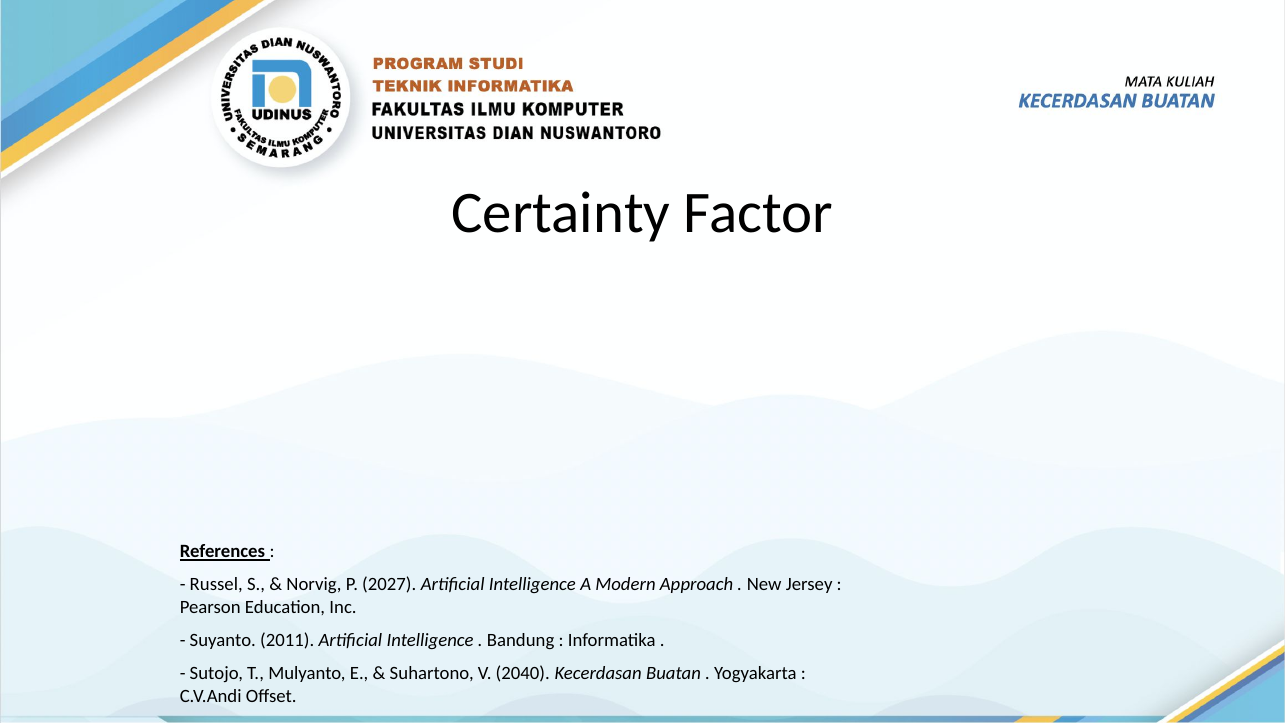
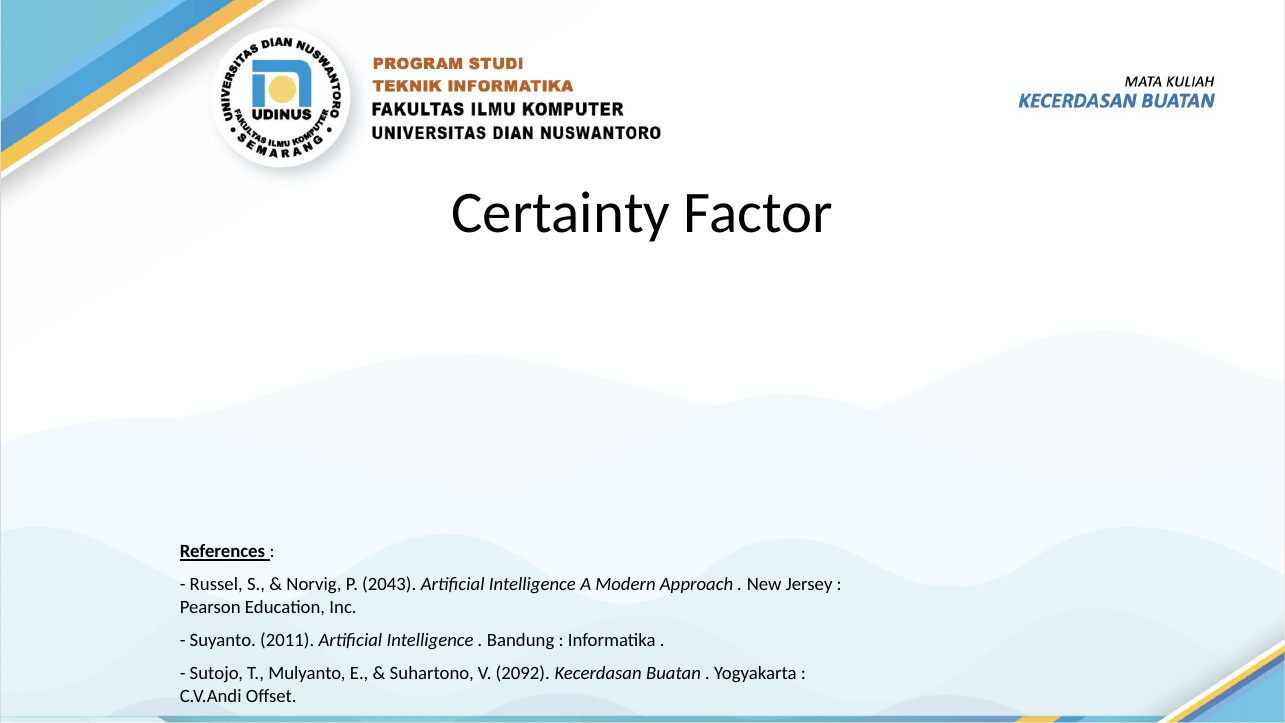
2027: 2027 -> 2043 (389, 585)
2040: 2040 -> 2092 (523, 673)
